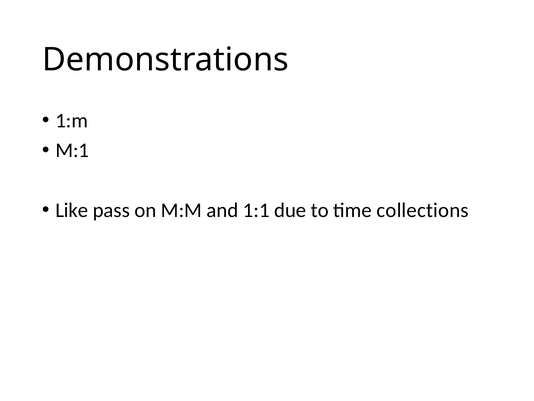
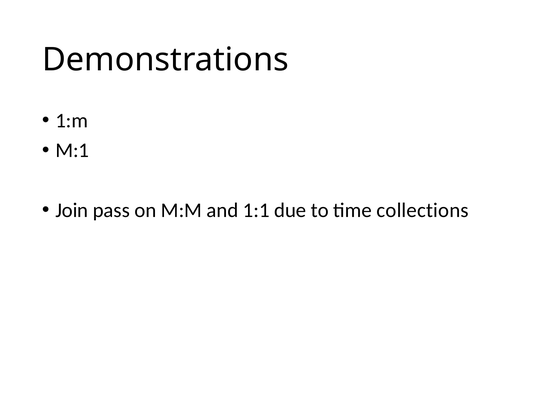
Like: Like -> Join (72, 210)
